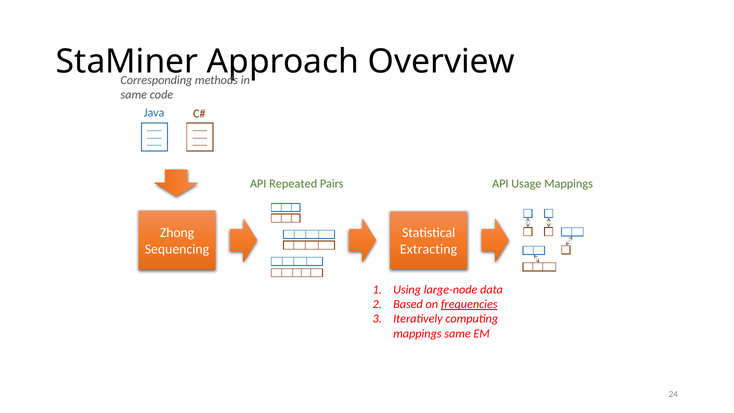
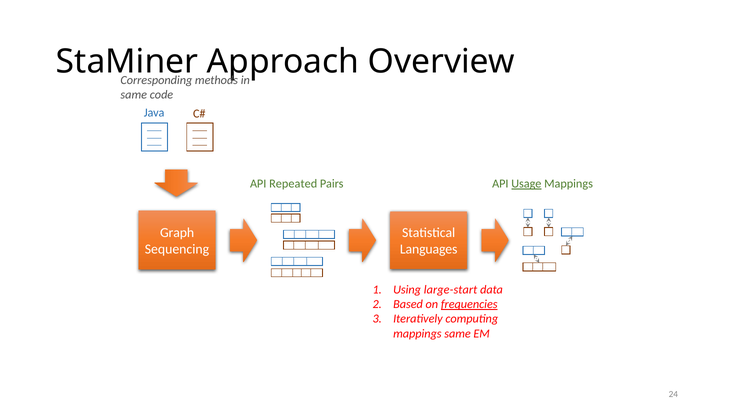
Usage underline: none -> present (526, 184)
Zhong: Zhong -> Graph (177, 233)
Extracting: Extracting -> Languages (429, 249)
large-node: large-node -> large-start (451, 290)
